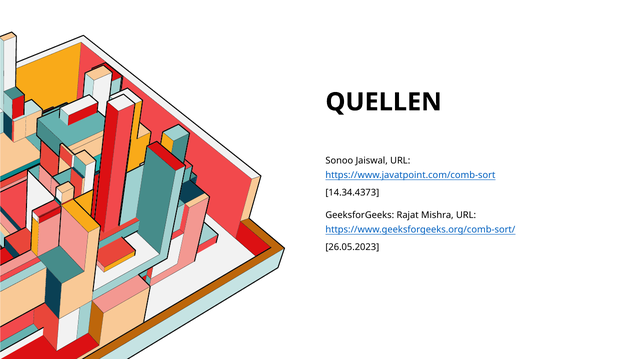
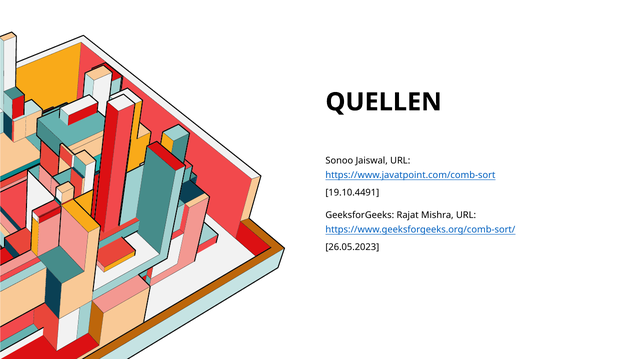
14.34.4373: 14.34.4373 -> 19.10.4491 (352, 193)
